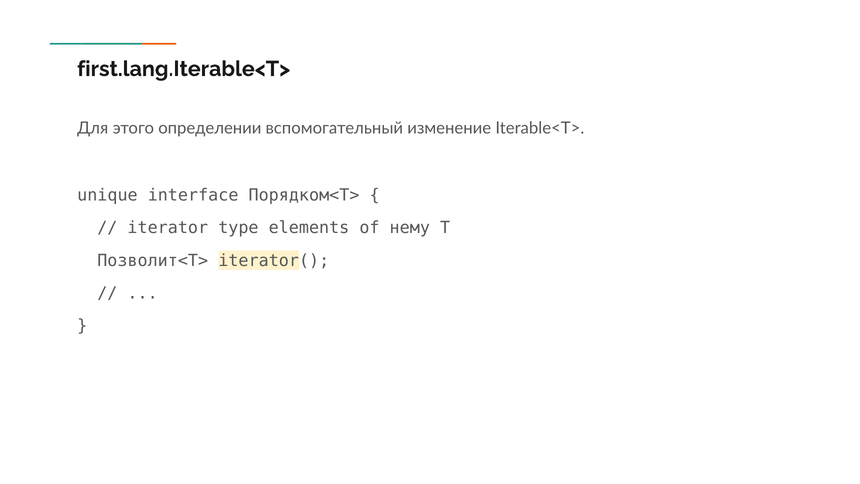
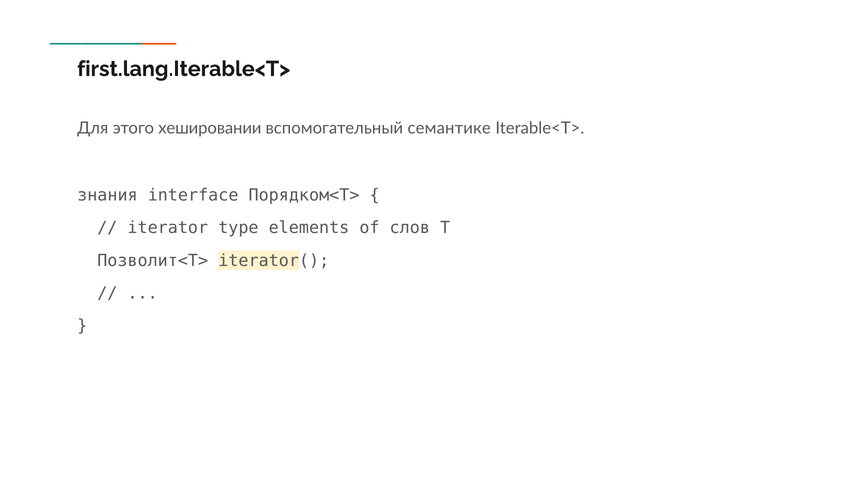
определении: определении -> хешировании (210, 128)
изменение: изменение -> семантике (449, 128)
unique: unique -> знания (107, 195)
нему: нему -> слов (410, 228)
